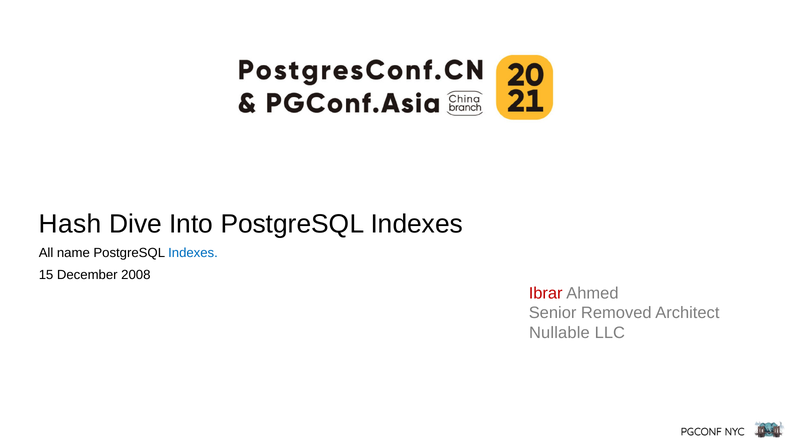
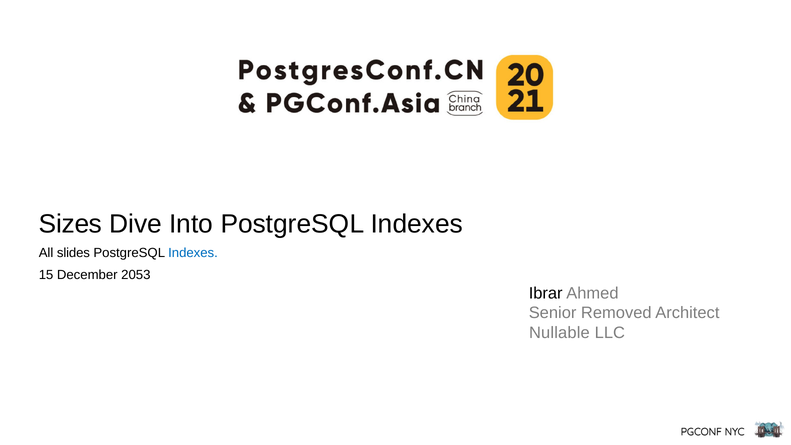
Hash: Hash -> Sizes (70, 224)
name: name -> slides (73, 253)
2008: 2008 -> 2053 (136, 275)
Ibrar colour: red -> black (546, 293)
